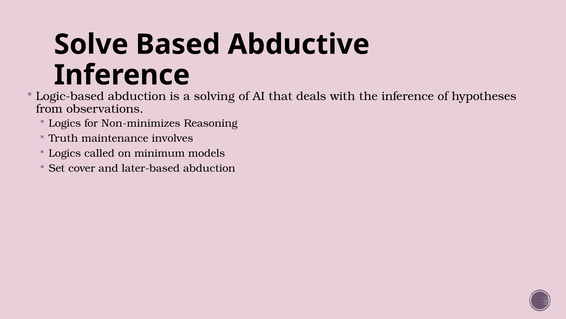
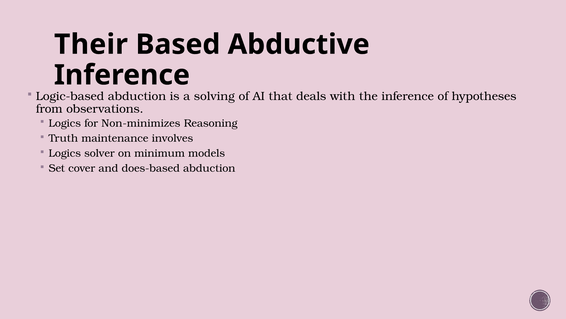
Solve: Solve -> Their (91, 44)
called: called -> solver (99, 153)
later-based: later-based -> does-based (151, 168)
